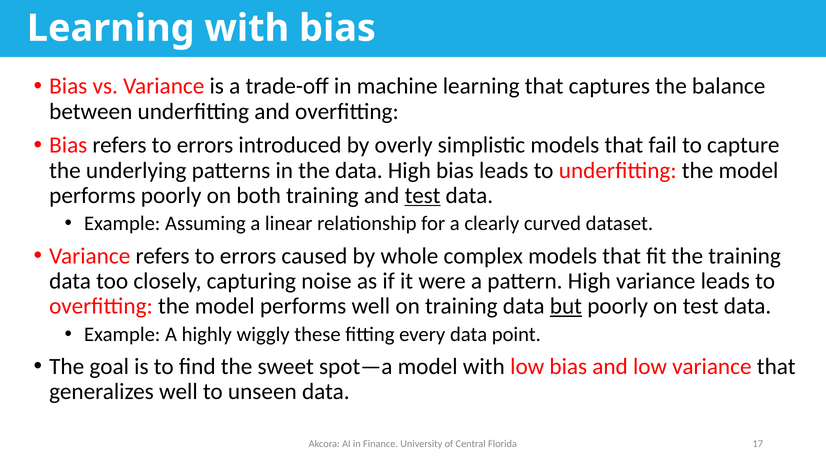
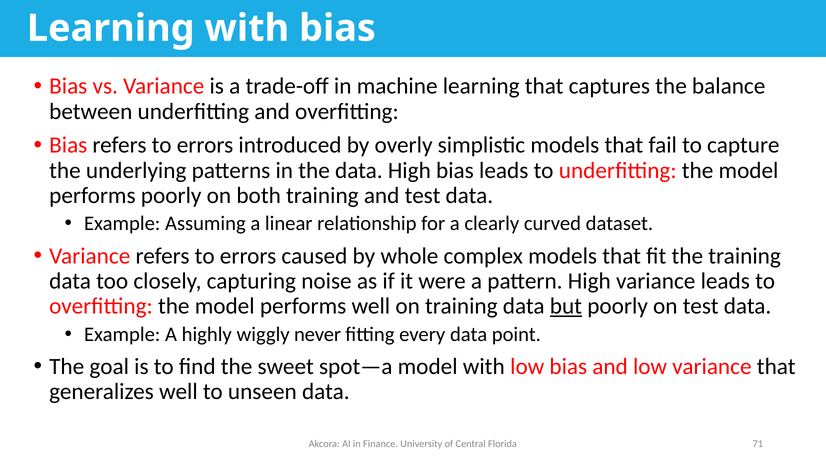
test underline: present -> none (423, 195)
these: these -> never (318, 334)
17: 17 -> 71 (758, 444)
